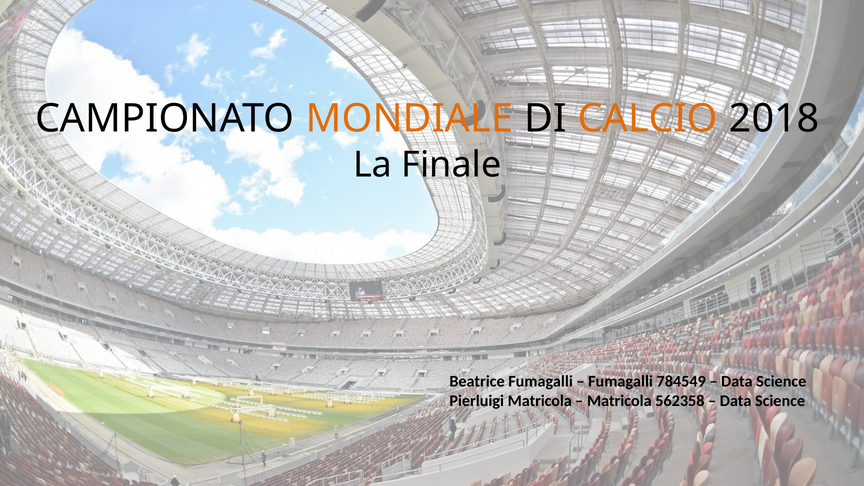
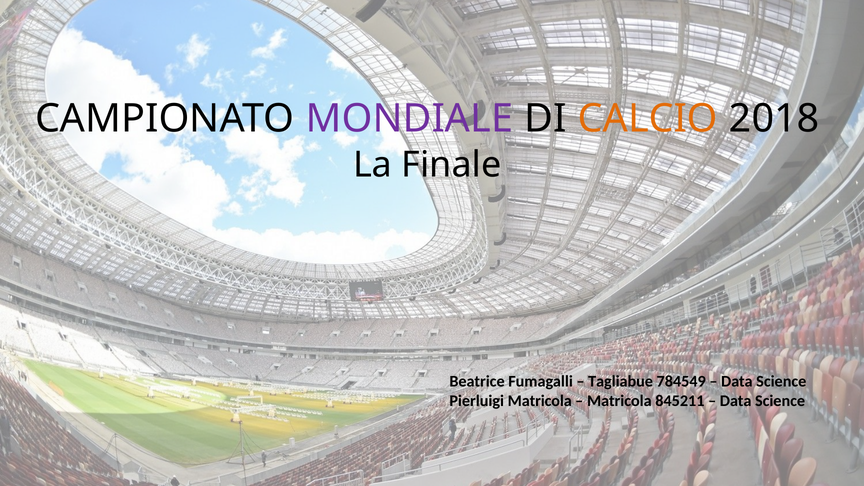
MONDIALE colour: orange -> purple (409, 119)
Fumagalli: Fumagalli -> Tagliabue (621, 382)
562358: 562358 -> 845211 (680, 401)
